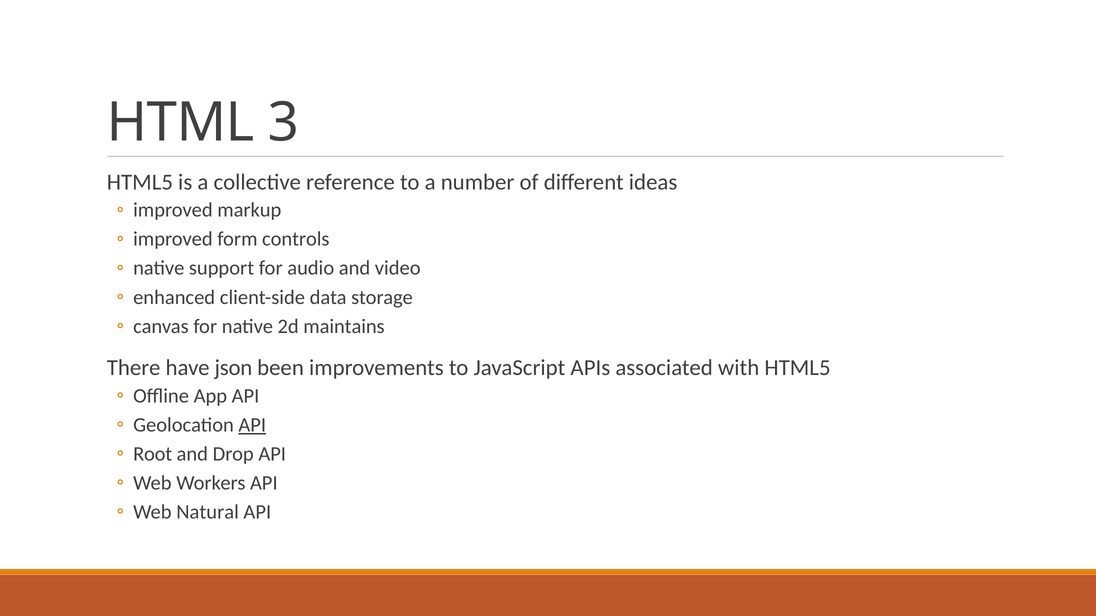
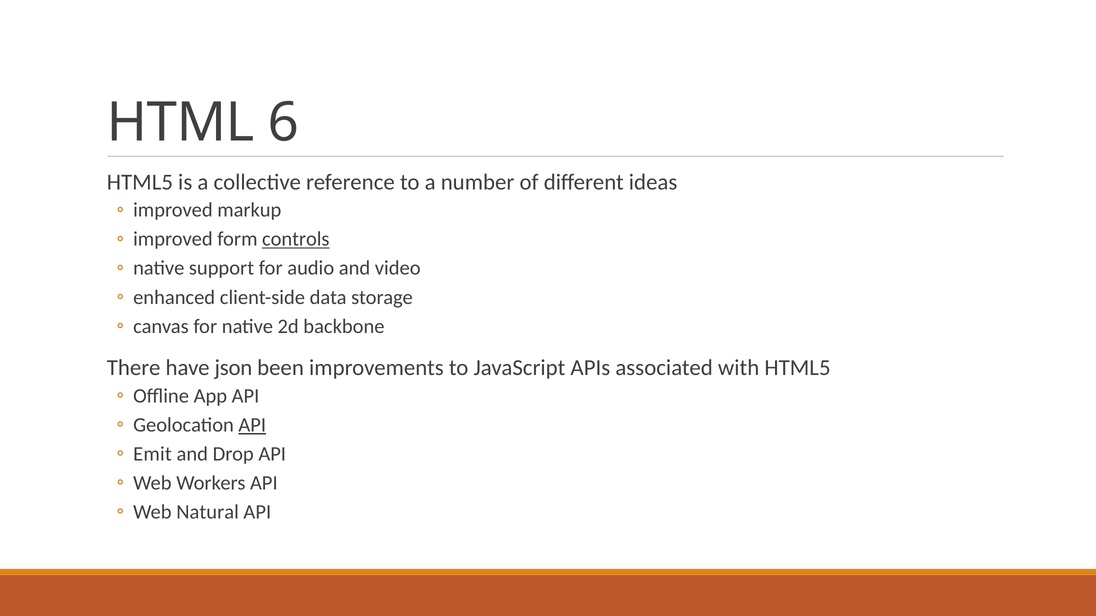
3: 3 -> 6 (283, 123)
controls underline: none -> present (296, 239)
maintains: maintains -> backbone (344, 327)
Root: Root -> Emit (152, 454)
